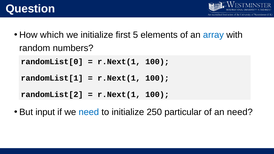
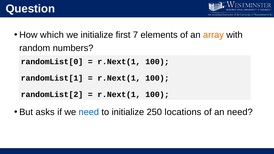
5: 5 -> 7 (135, 35)
array colour: blue -> orange (213, 35)
input: input -> asks (45, 112)
particular: particular -> locations (183, 112)
